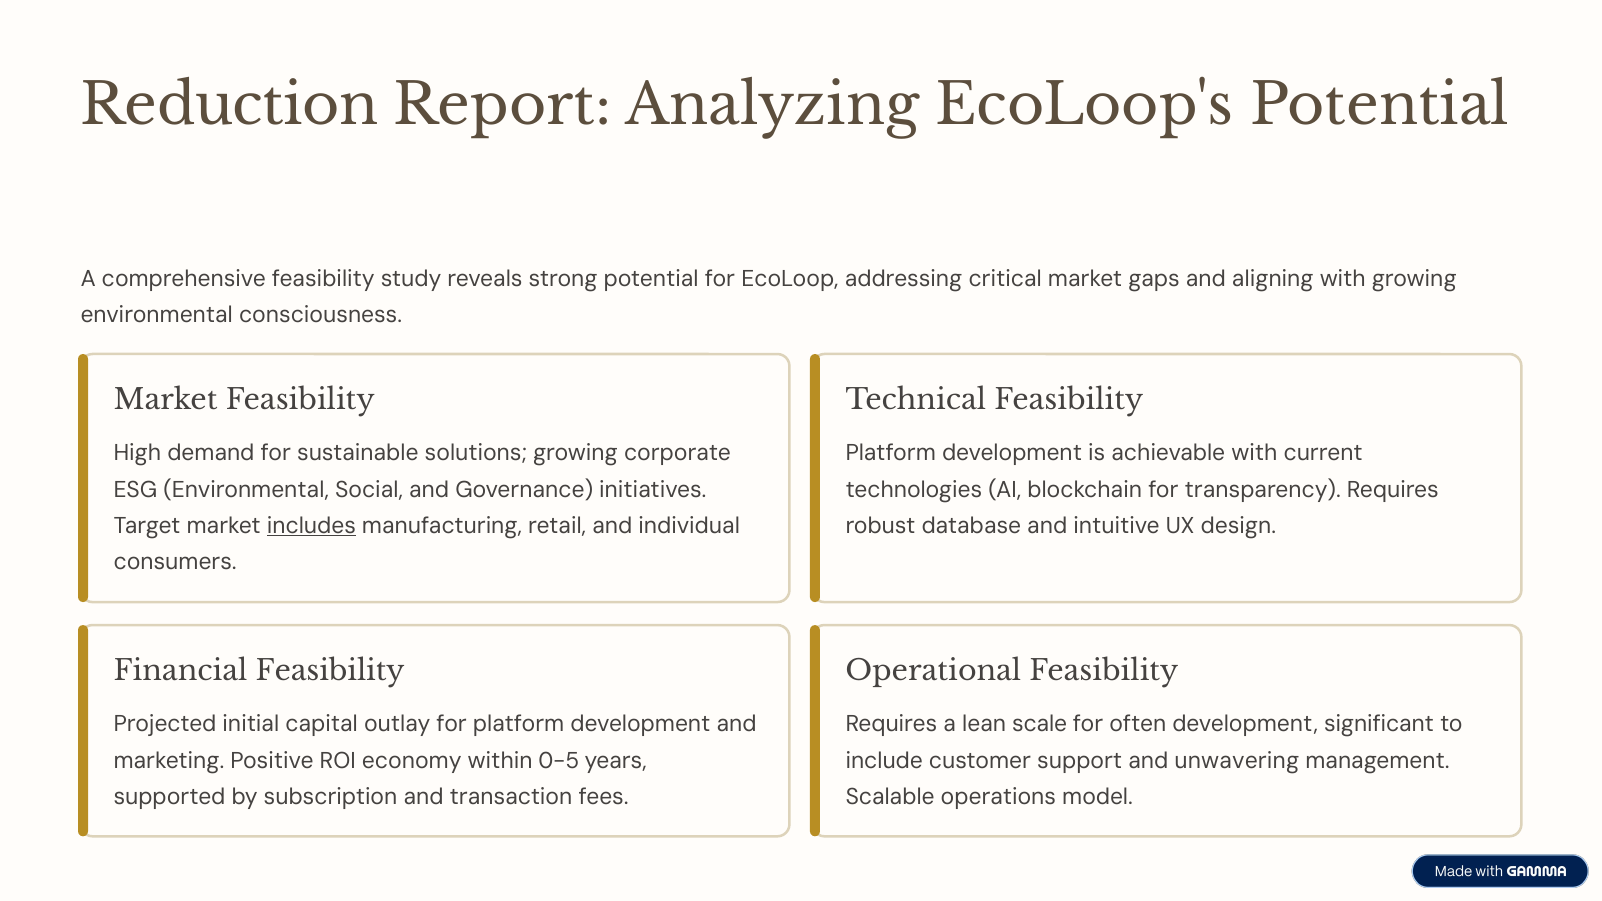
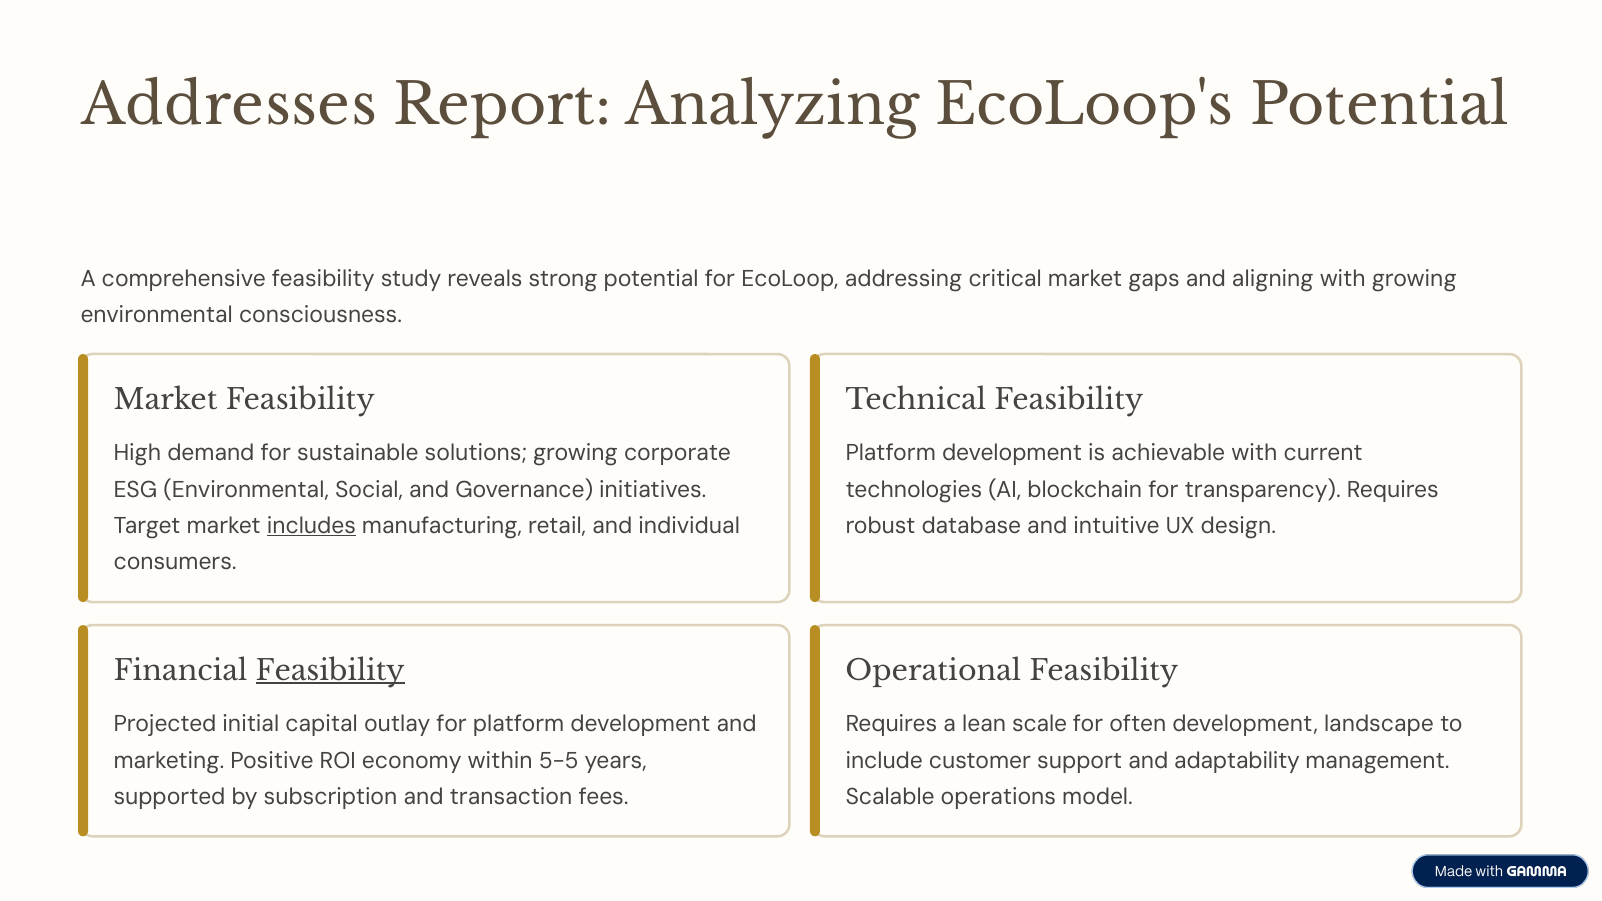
Reduction: Reduction -> Addresses (229, 106)
Feasibility underline: none -> present (330, 671)
significant: significant -> landscape (1379, 724)
0-5: 0-5 -> 5-5 (559, 761)
unwavering: unwavering -> adaptability (1237, 761)
